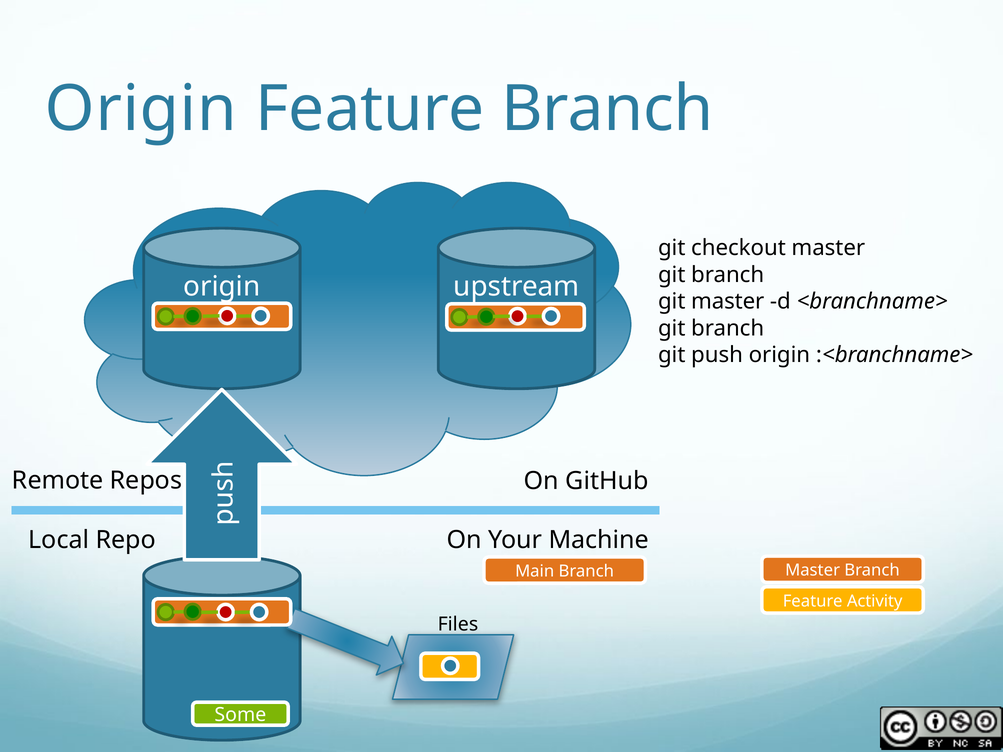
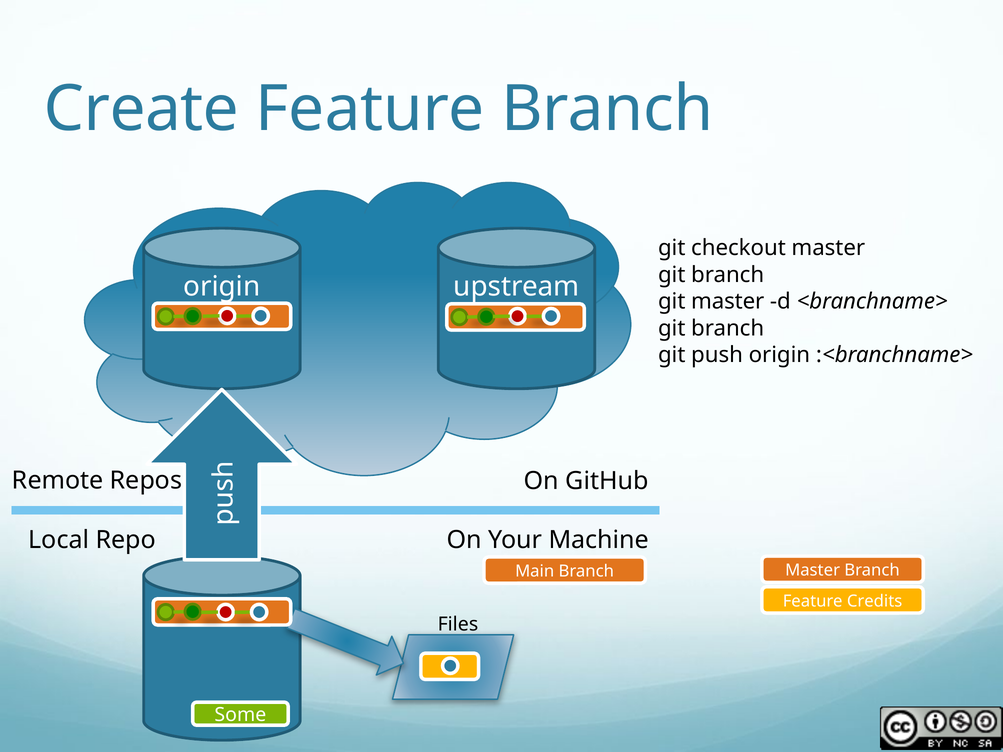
Origin: Origin -> Create (142, 109)
Activity: Activity -> Credits (875, 601)
